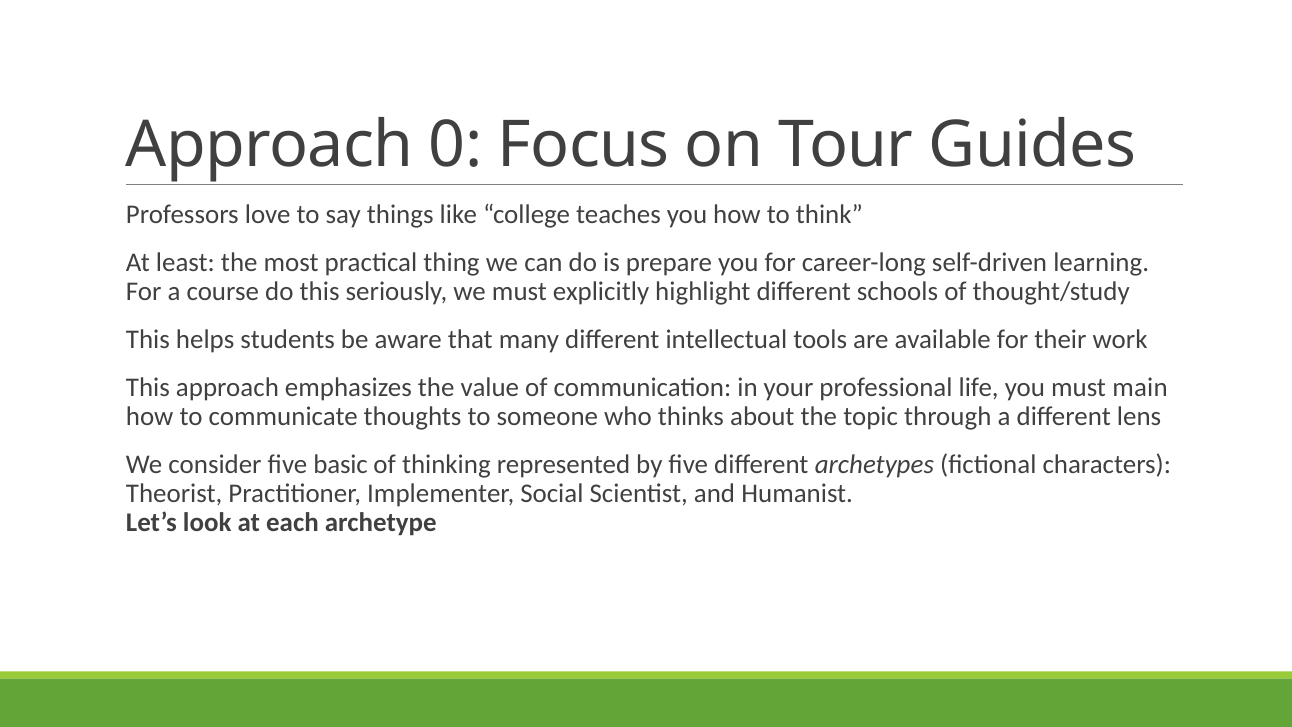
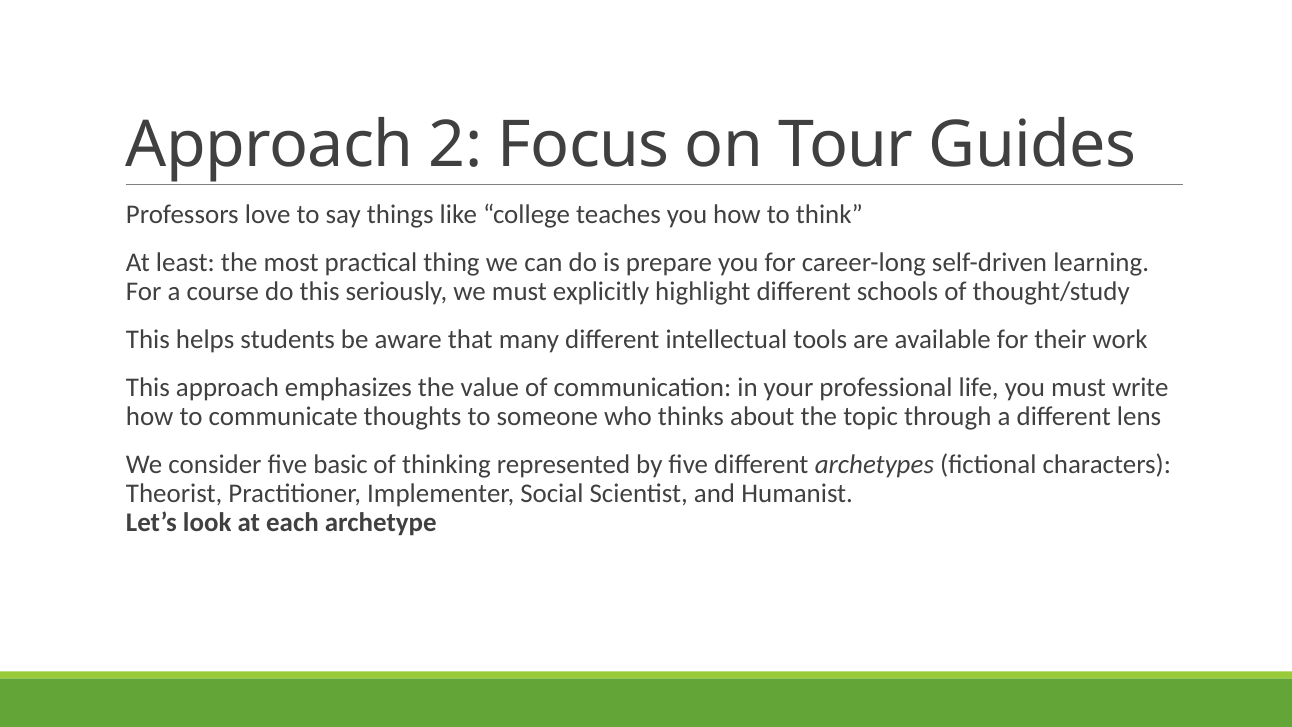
0: 0 -> 2 (456, 145)
main: main -> write (1140, 388)
